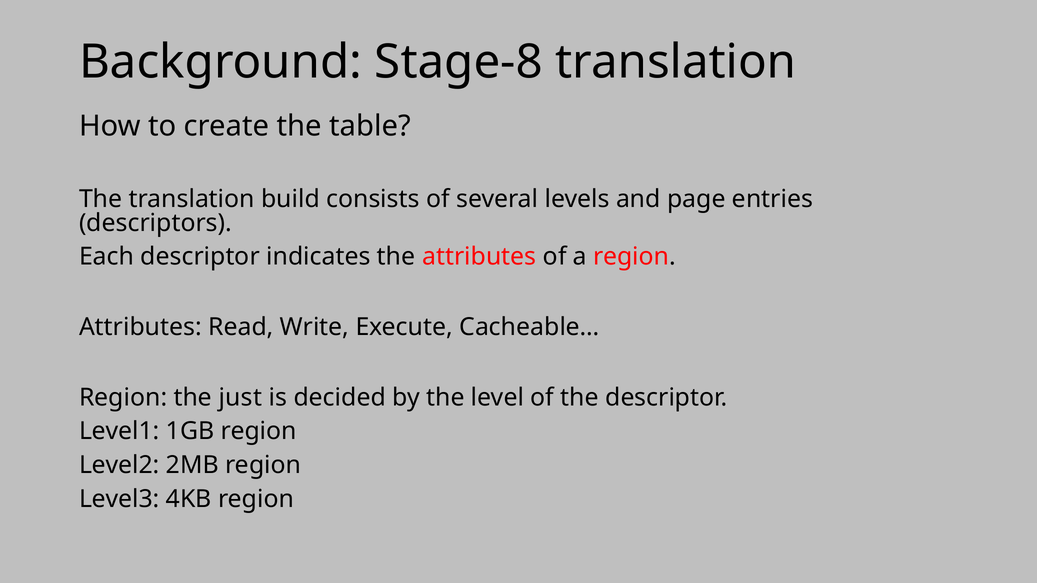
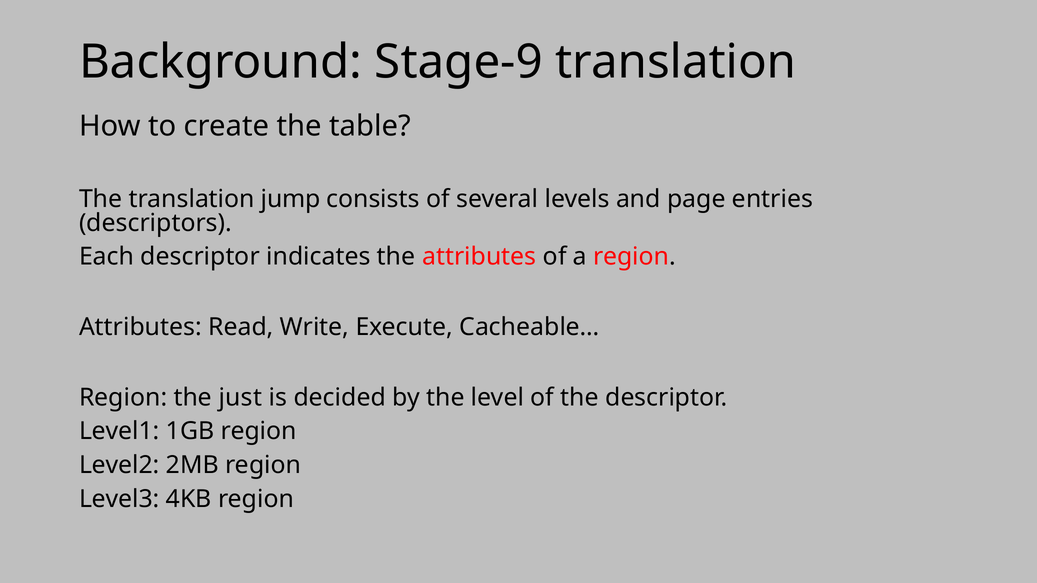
Stage-8: Stage-8 -> Stage-9 (459, 62)
build: build -> jump (291, 199)
